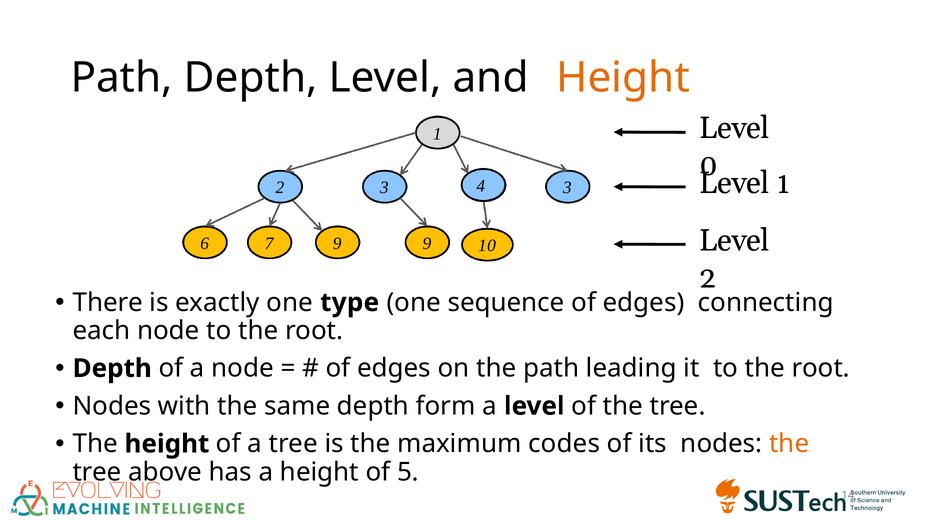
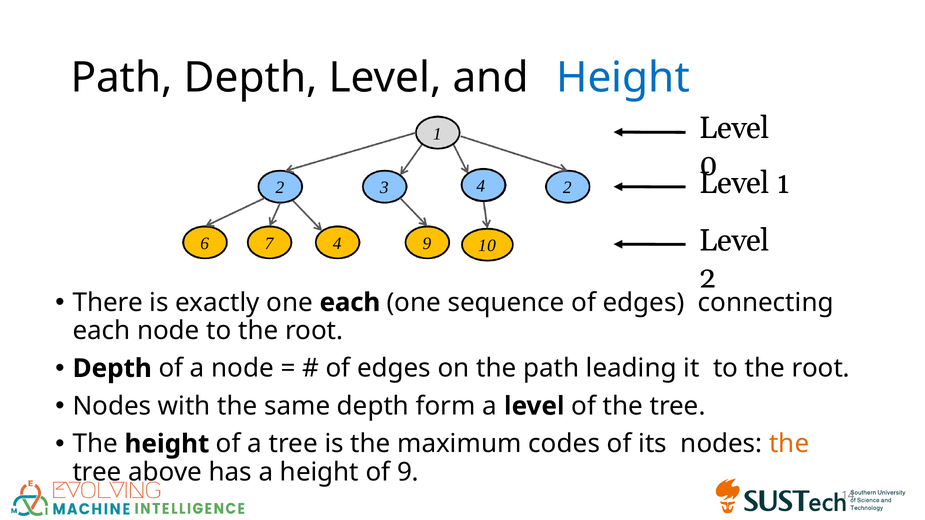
Height colour: orange -> blue (623, 78)
2 3: 3 -> 2 (567, 188)
7 9: 9 -> 4 (337, 243)
one type: type -> each (350, 303)
of 5: 5 -> 9 (408, 472)
